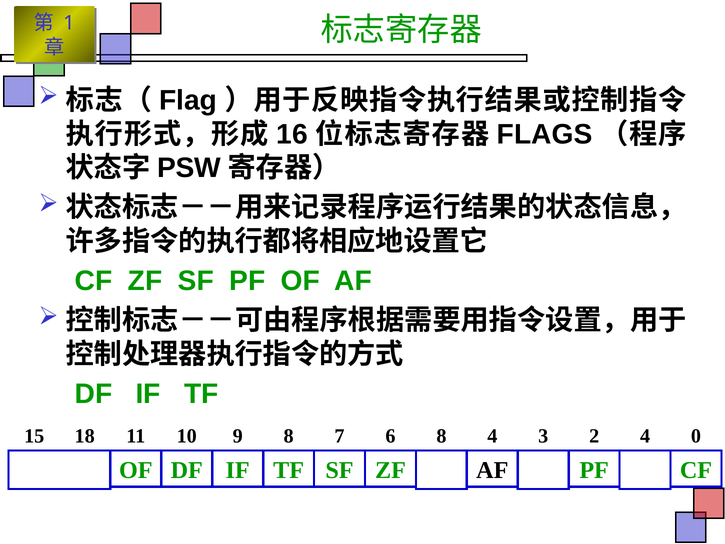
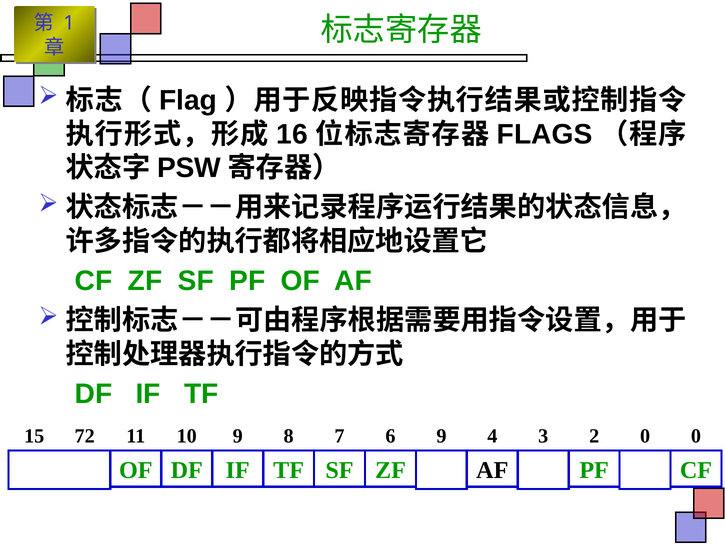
18: 18 -> 72 (85, 436)
6 8: 8 -> 9 (441, 436)
2 4: 4 -> 0 (645, 436)
